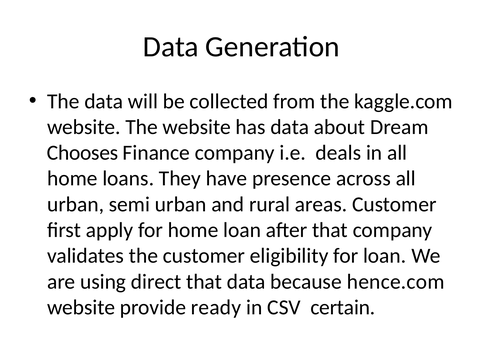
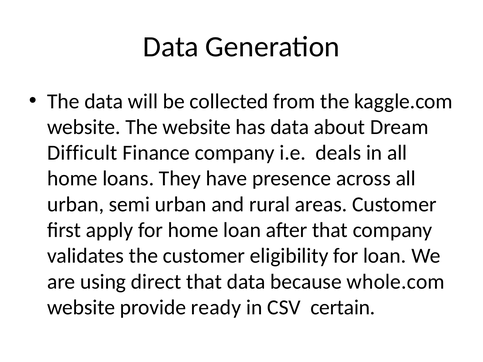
Chooses: Chooses -> Difficult (82, 153)
hence.com: hence.com -> whole.com (396, 282)
